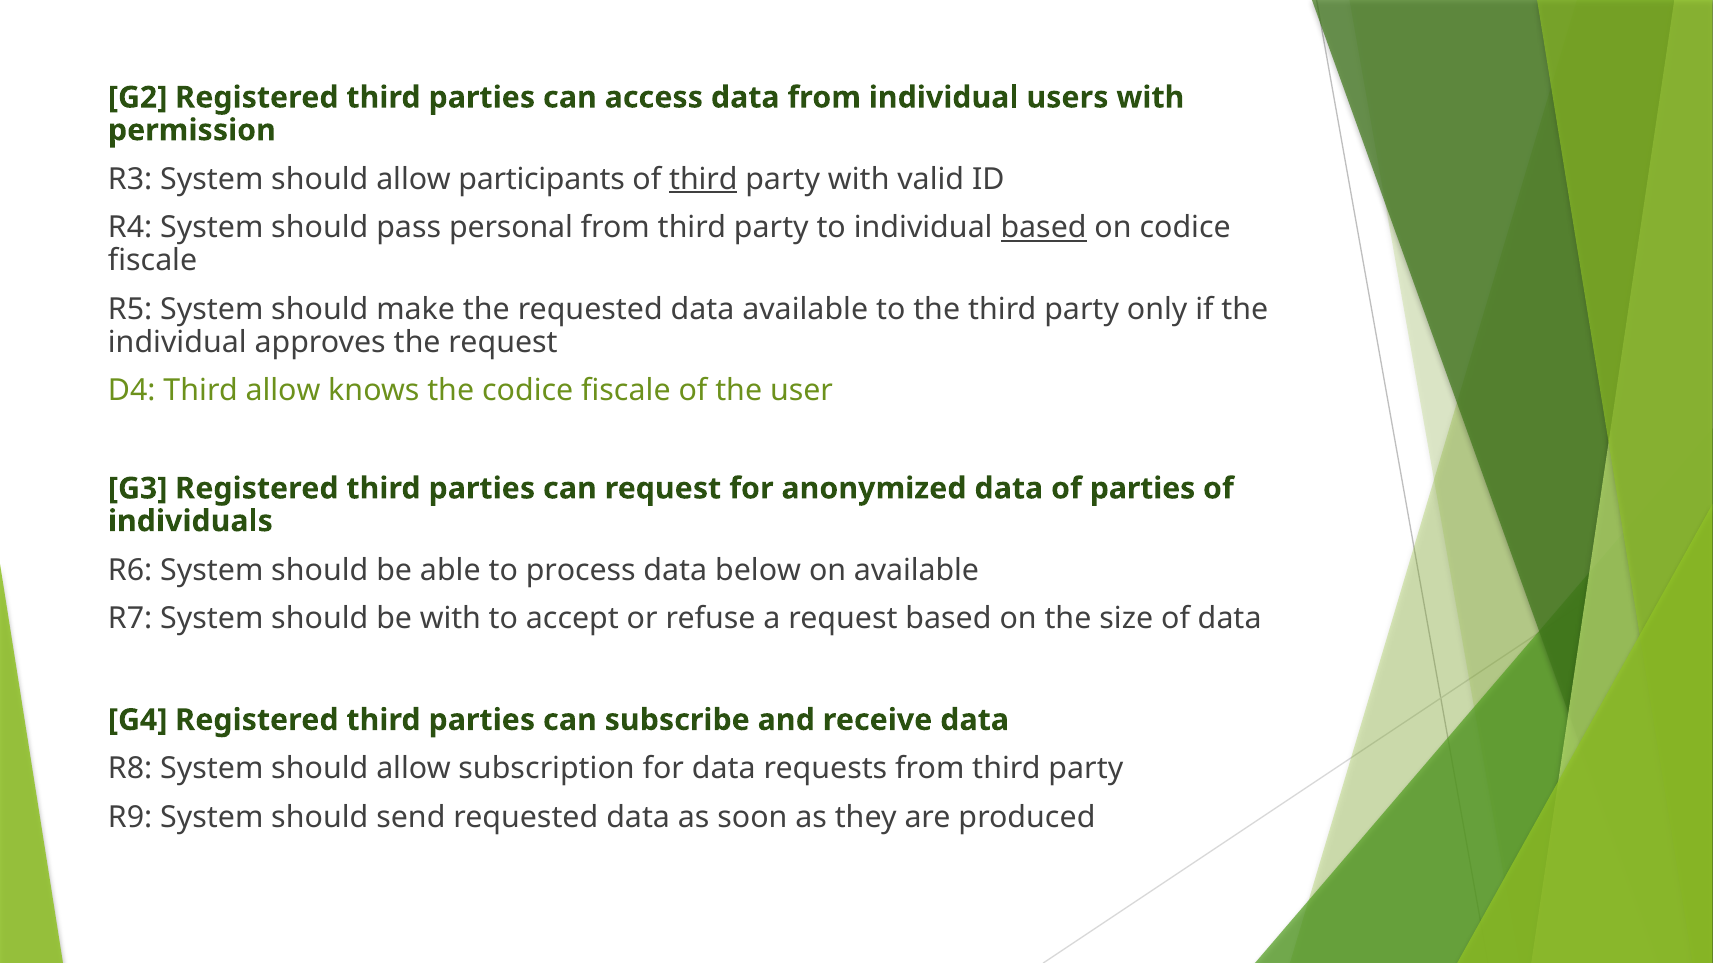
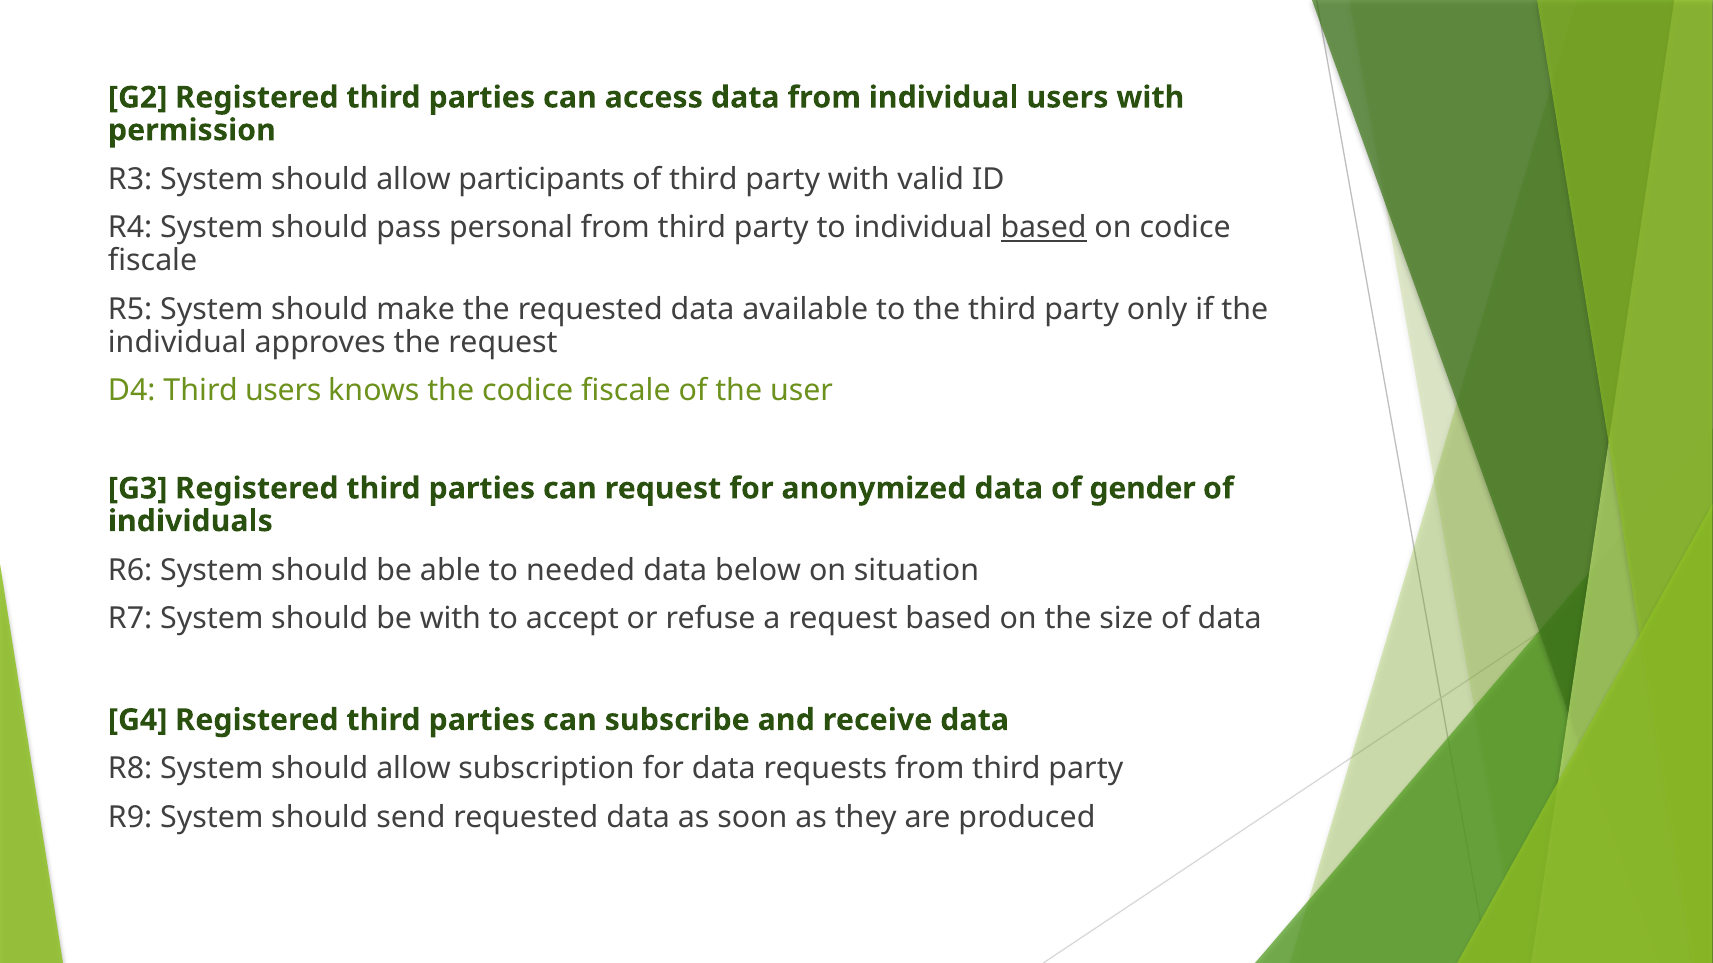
third underline: present -> none (703, 179)
Third allow: allow -> users (283, 391)
of parties: parties -> gender (1143, 489)
process: process -> needed (581, 570)
on available: available -> situation (916, 570)
